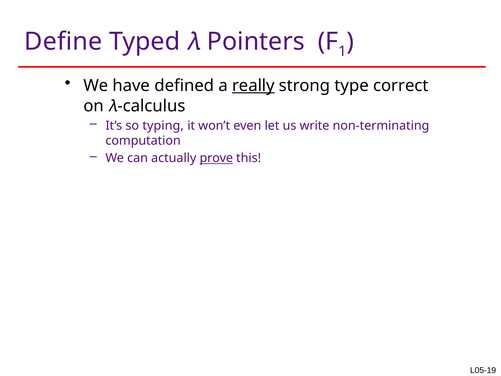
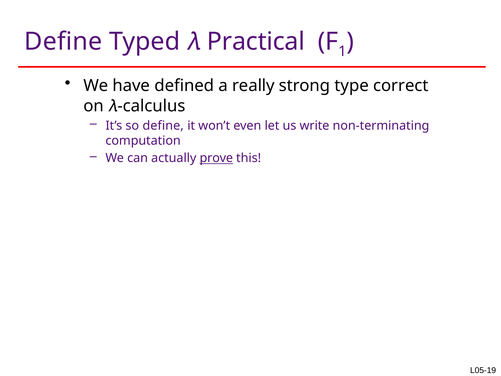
Pointers: Pointers -> Practical (256, 41)
really underline: present -> none (253, 86)
so typing: typing -> define (163, 125)
